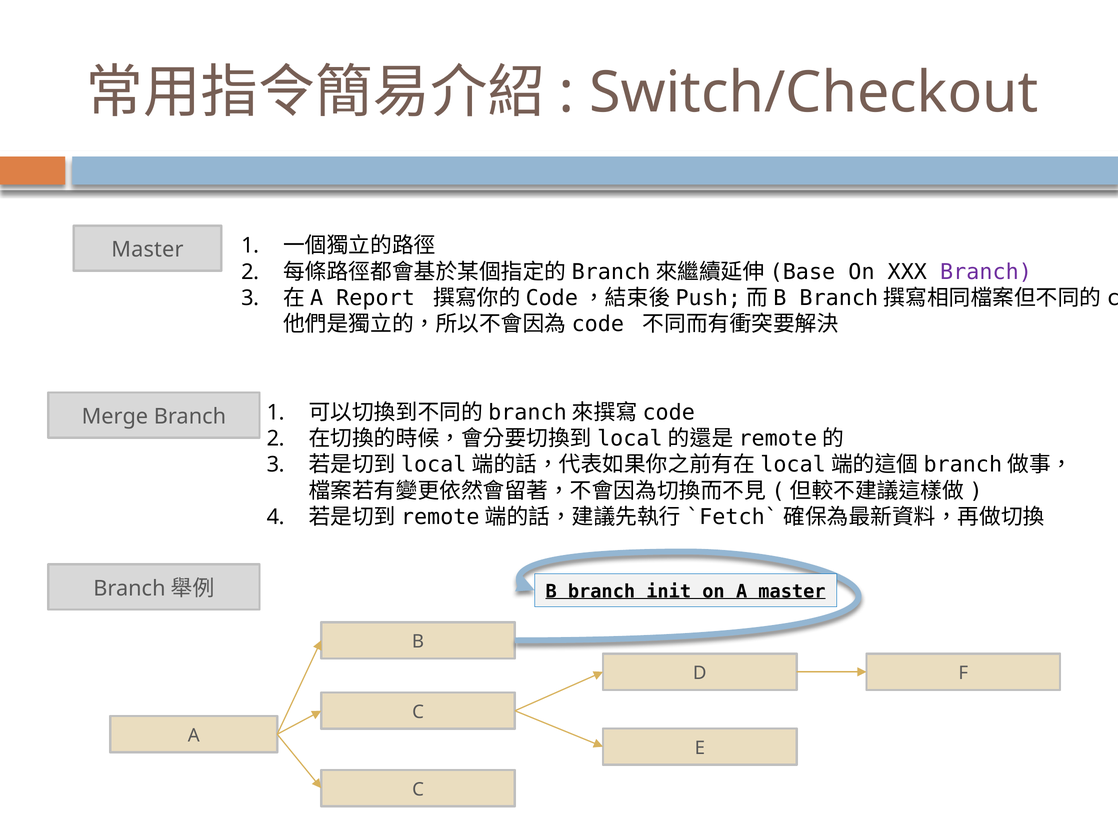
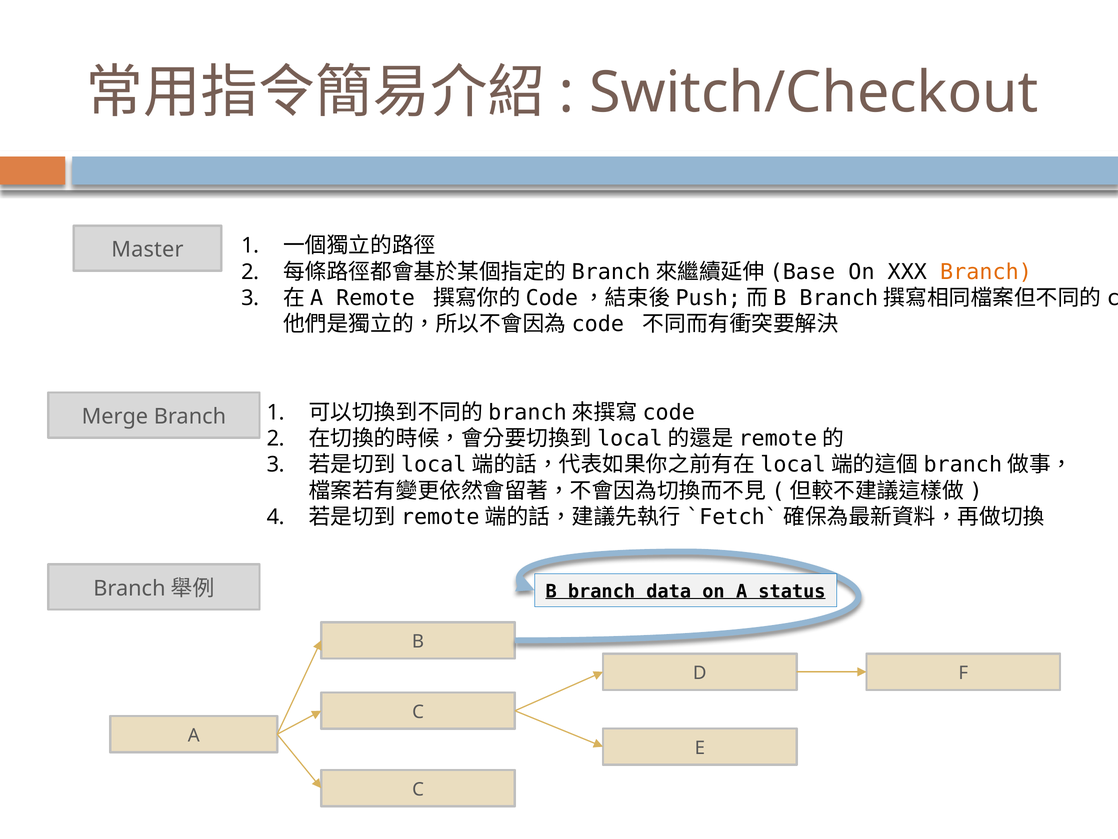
Branch colour: purple -> orange (986, 272)
Report: Report -> Remote (376, 298)
init: init -> data (669, 591)
A master: master -> status (792, 591)
